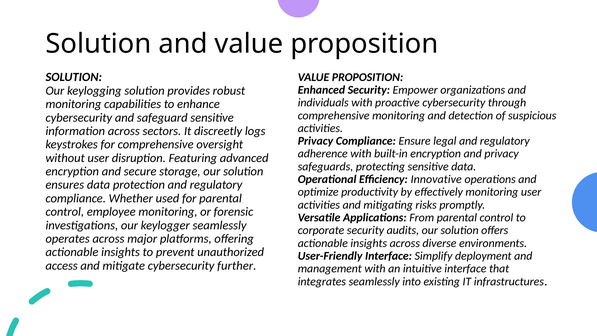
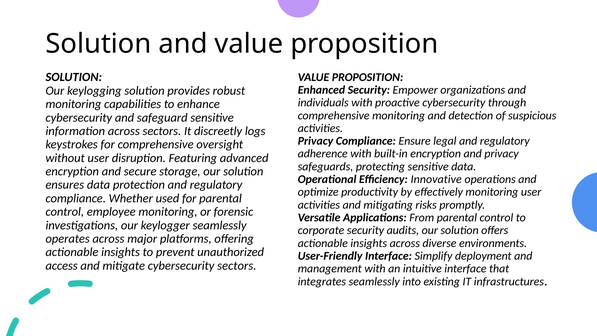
cybersecurity further: further -> sectors (237, 265)
